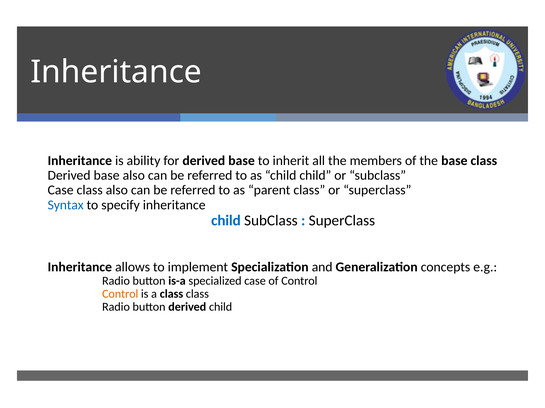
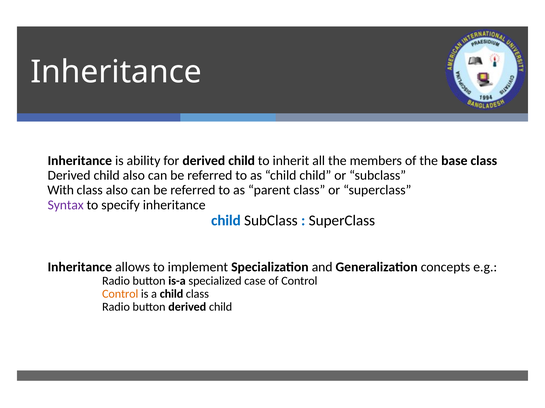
for derived base: base -> child (242, 161)
base: base -> child (107, 176)
Case: Case -> With (61, 191)
Syntax colour: blue -> purple (66, 205)
a class: class -> child (172, 294)
